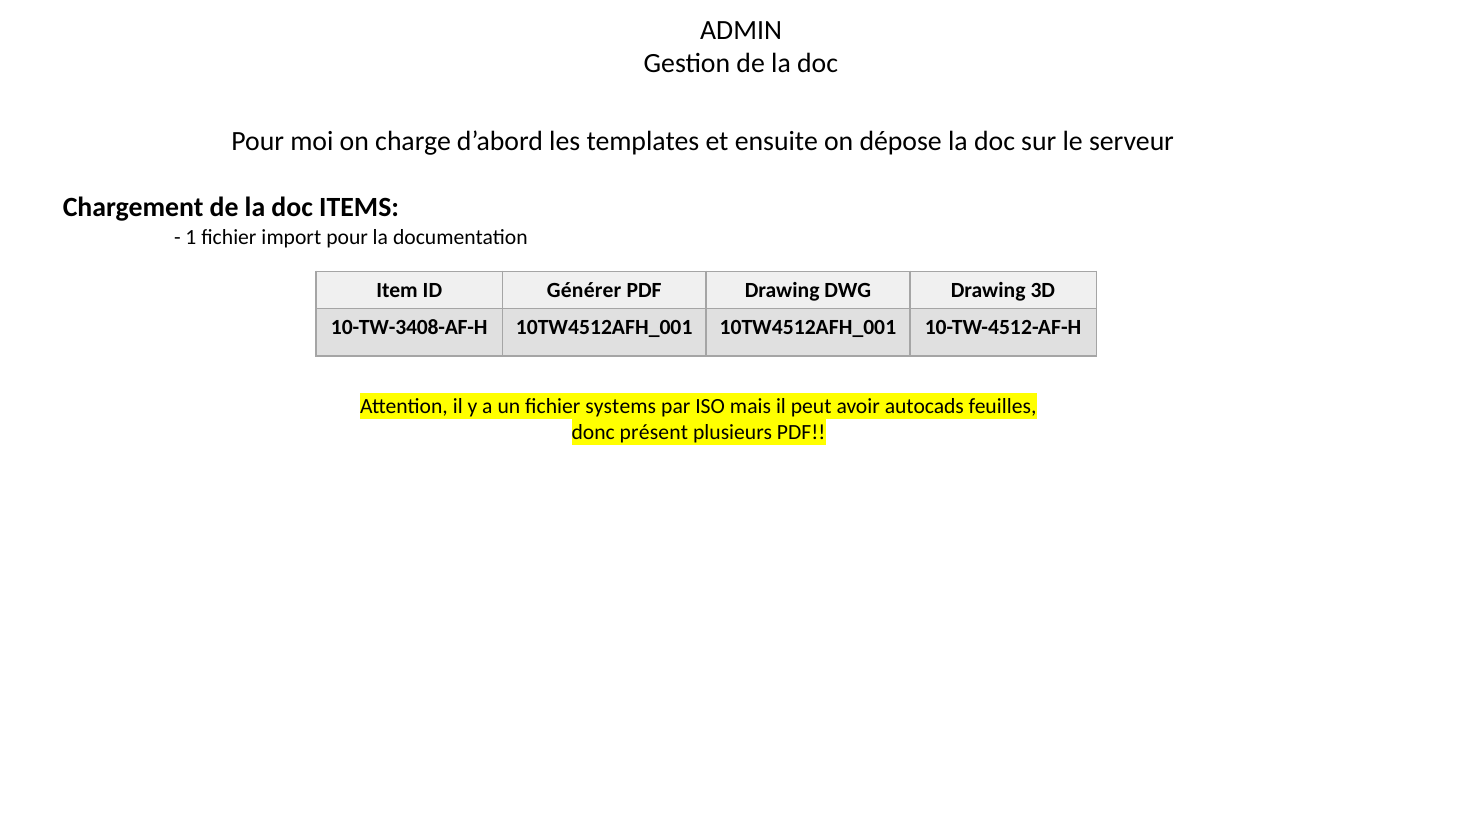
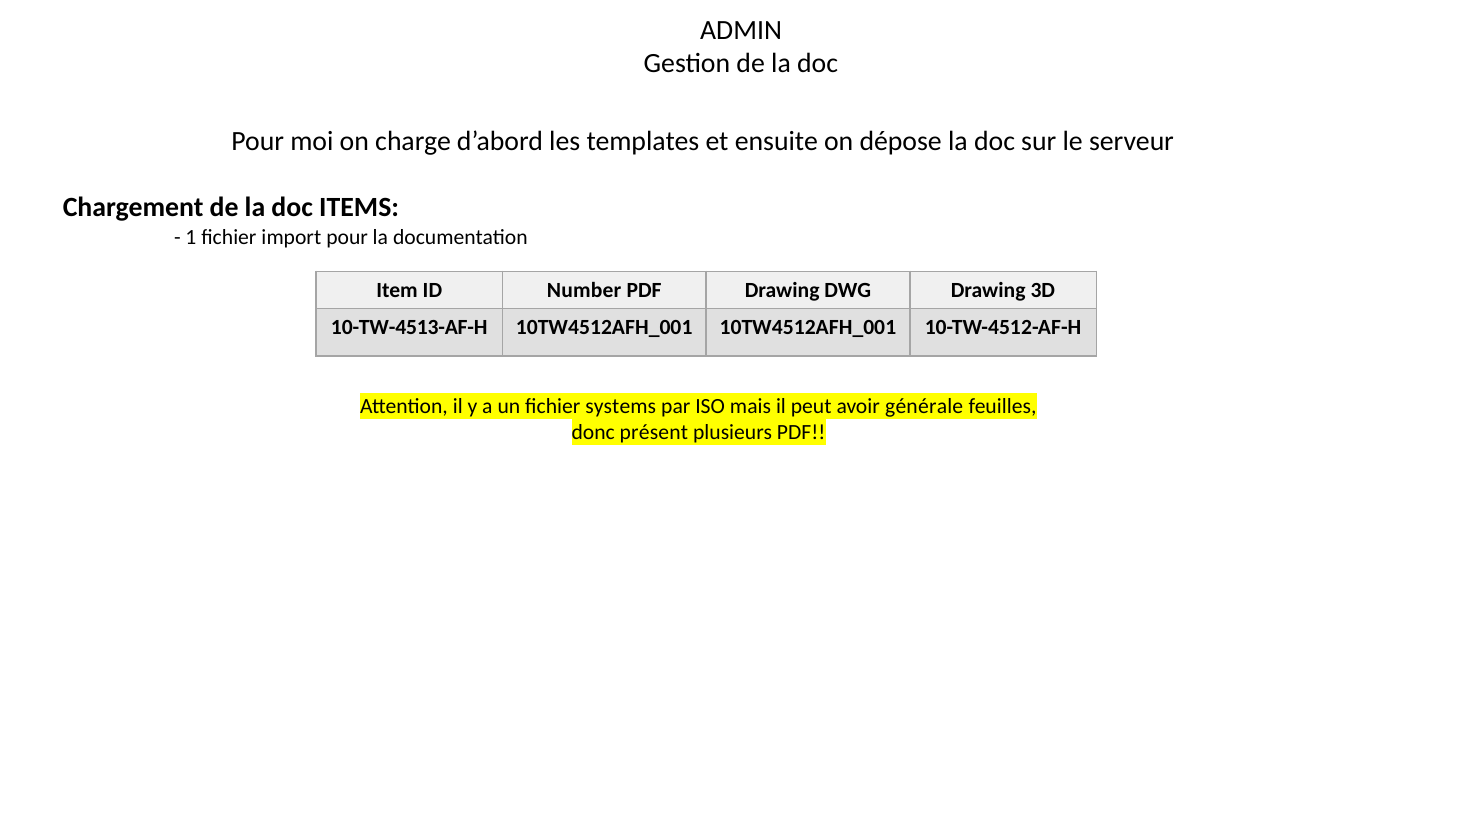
Générer: Générer -> Number (584, 290)
10-TW-3408-AF-H: 10-TW-3408-AF-H -> 10-TW-4513-AF-H (409, 327)
autocads: autocads -> générale (924, 406)
